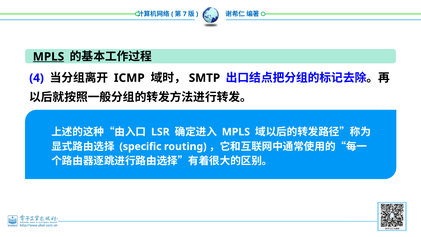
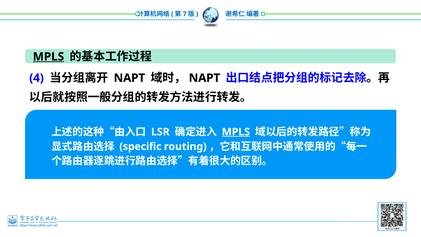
ICMP: ICMP -> NAPT (129, 78)
SMTP: SMTP -> NAPT (204, 78)
MPLS underline: none -> present (236, 132)
